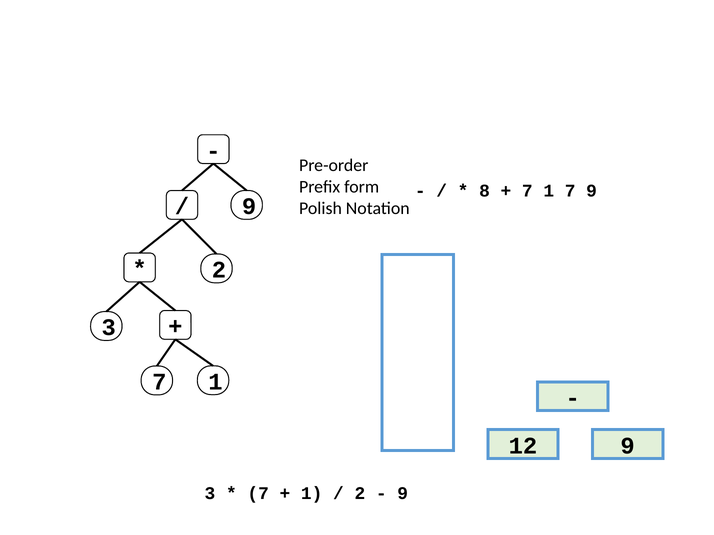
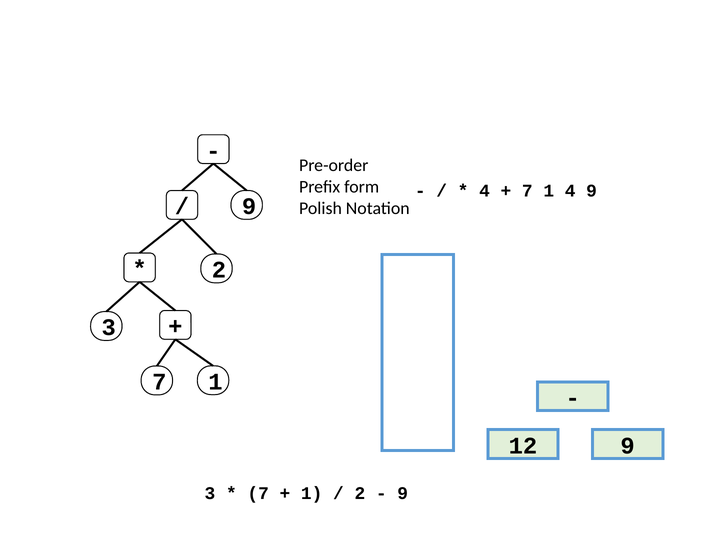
8: 8 -> 4 (484, 191)
1 7: 7 -> 4 (570, 191)
